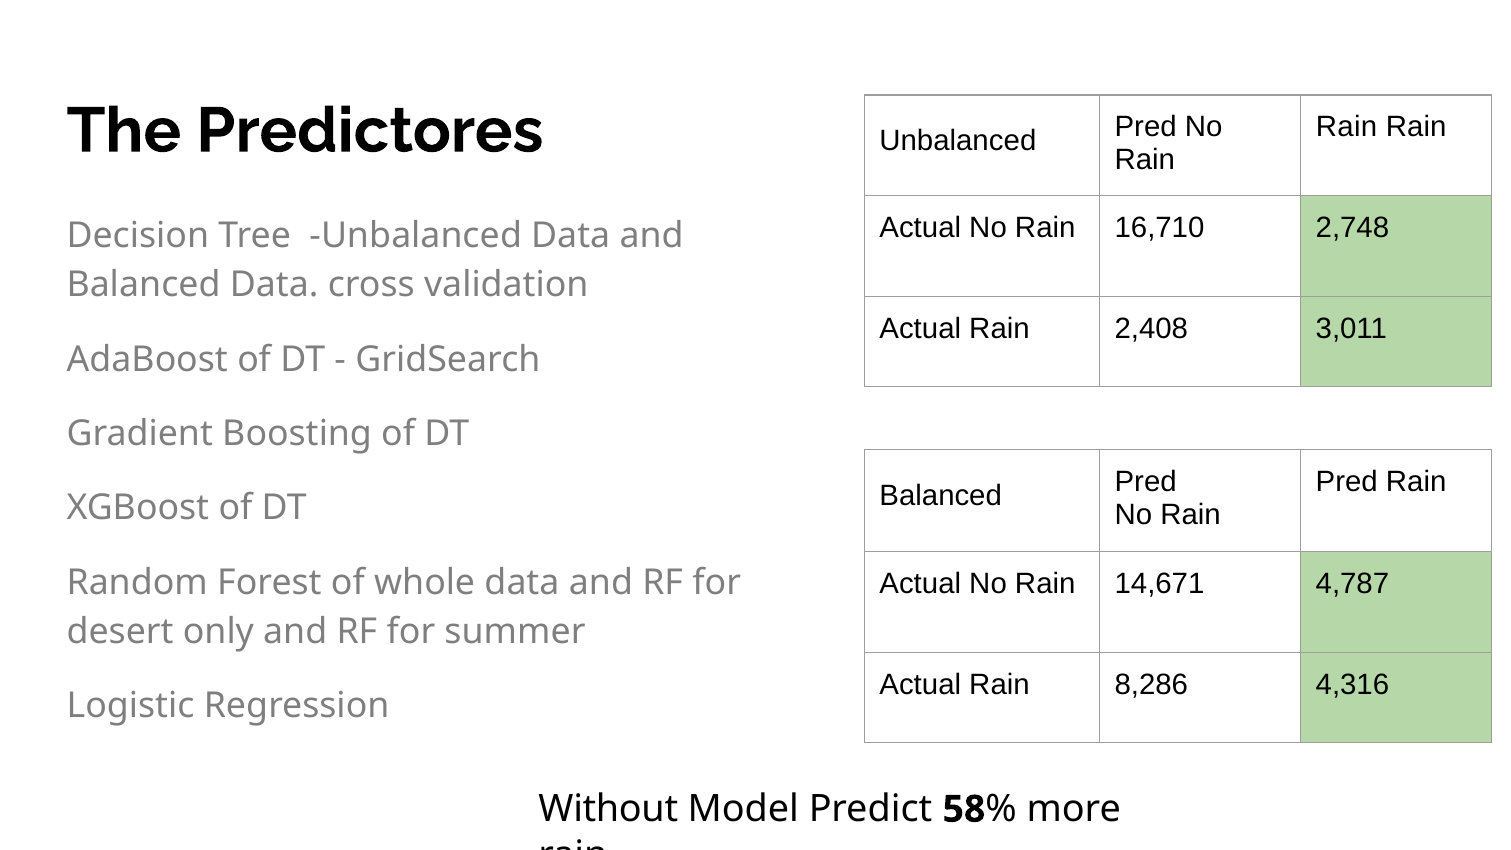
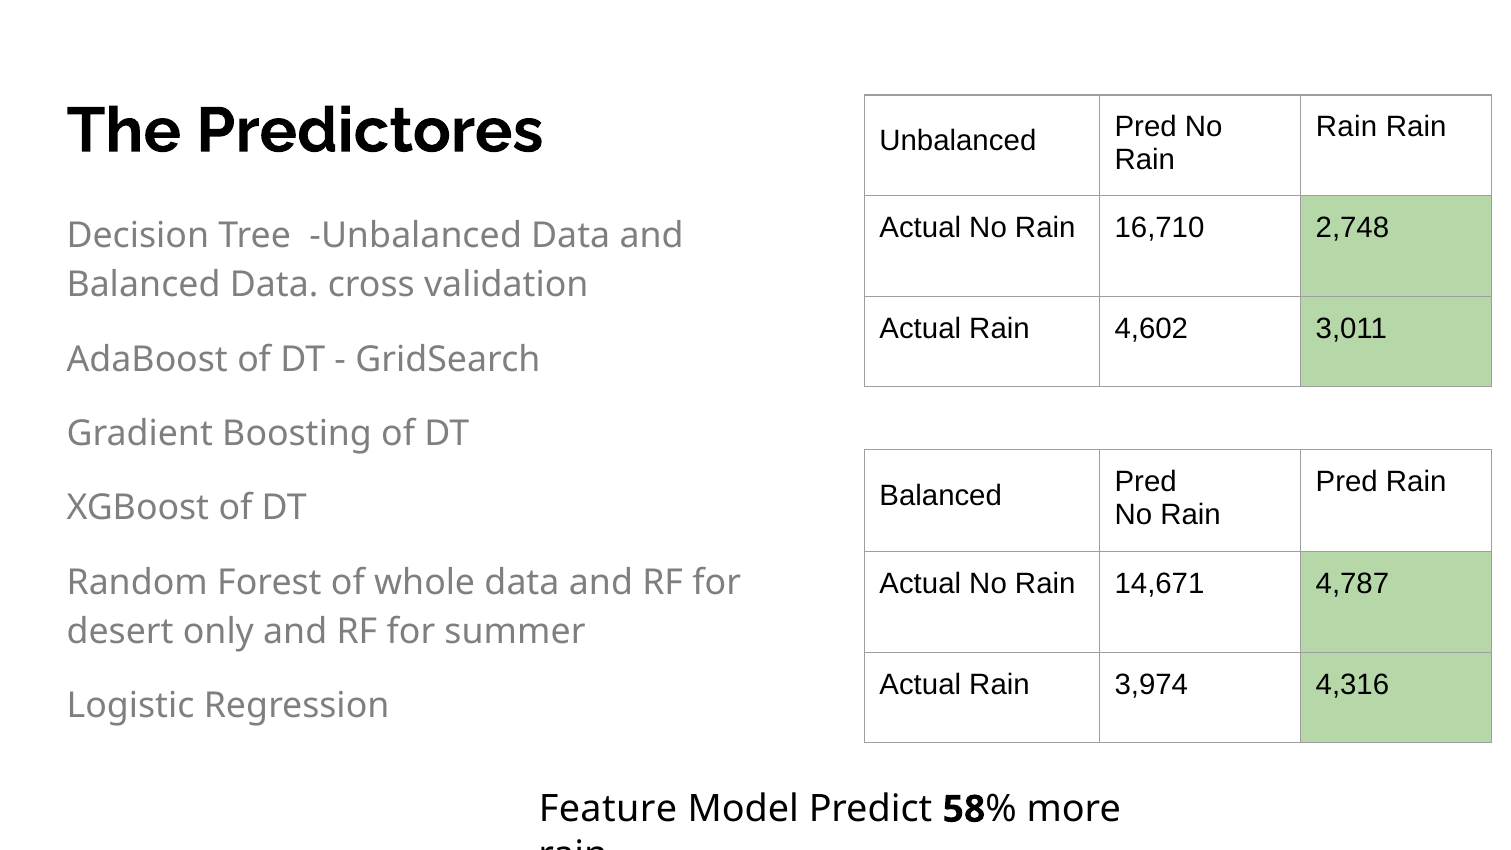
2,408: 2,408 -> 4,602 (1151, 328)
8,286: 8,286 -> 3,974 (1151, 684)
Without: Without -> Feature (608, 809)
